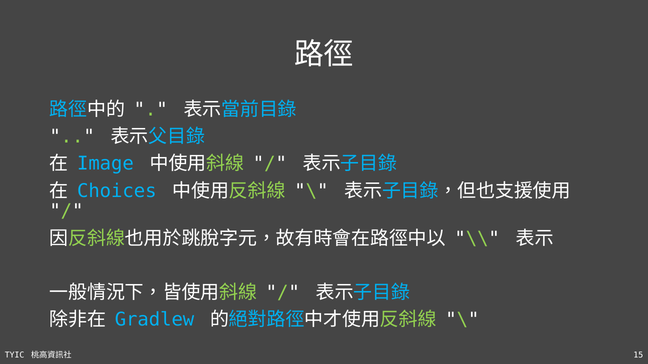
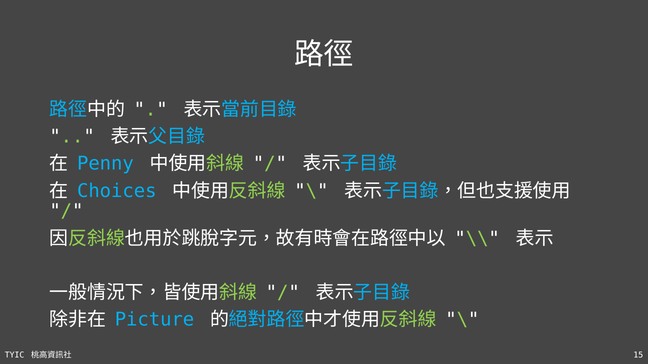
Image: Image -> Penny (105, 164)
Gradlew: Gradlew -> Picture (155, 320)
